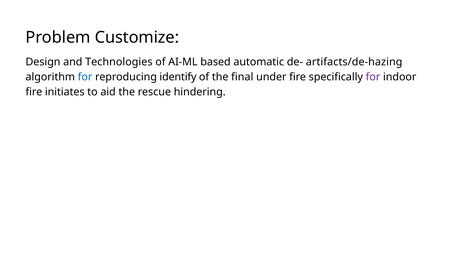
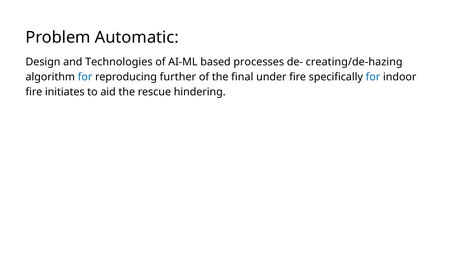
Customize: Customize -> Automatic (137, 37)
automatic: automatic -> processes (259, 62)
artifacts/de-hazing: artifacts/de-hazing -> creating/de-hazing (354, 62)
identify: identify -> further (178, 77)
for colour: purple -> blue (373, 77)
